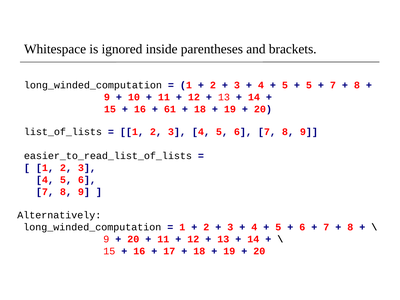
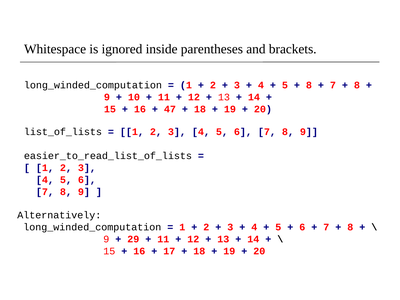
5: 5 -> 8 (309, 85)
61: 61 -> 47 (170, 109)
20: 20 -> 29 (133, 239)
